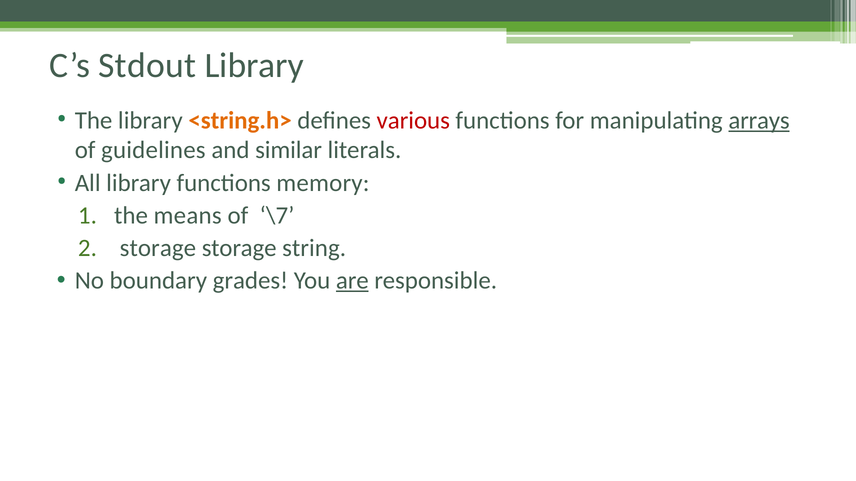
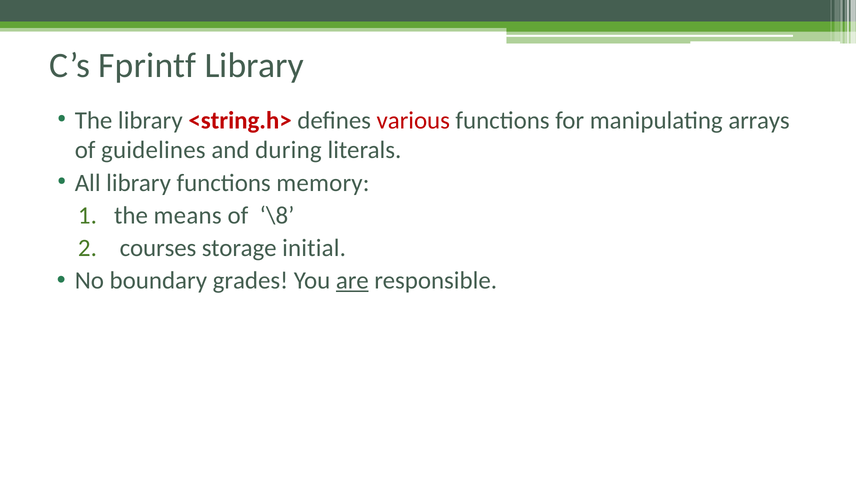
Stdout: Stdout -> Fprintf (147, 66)
<string.h> colour: orange -> red (240, 120)
arrays underline: present -> none (759, 120)
similar: similar -> during (288, 150)
\7: \7 -> \8 (277, 216)
storage: storage -> courses (158, 248)
string: string -> initial (314, 248)
